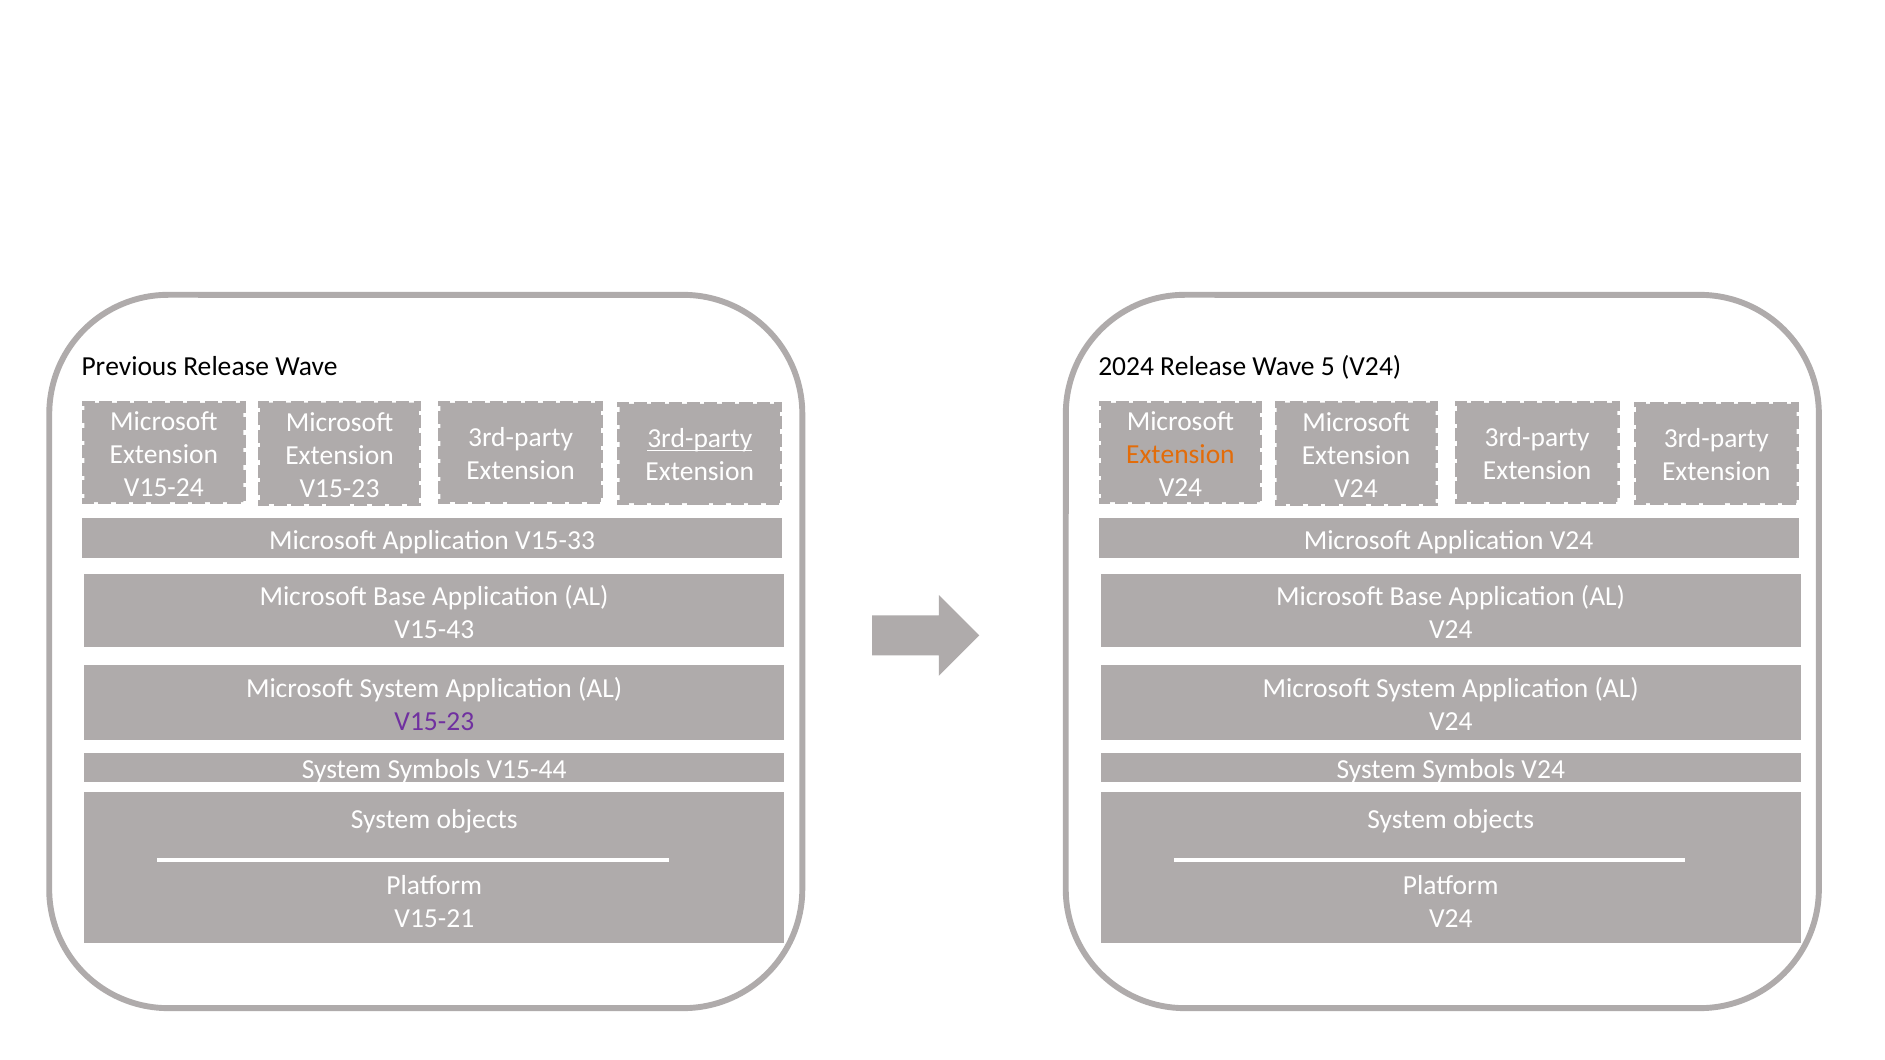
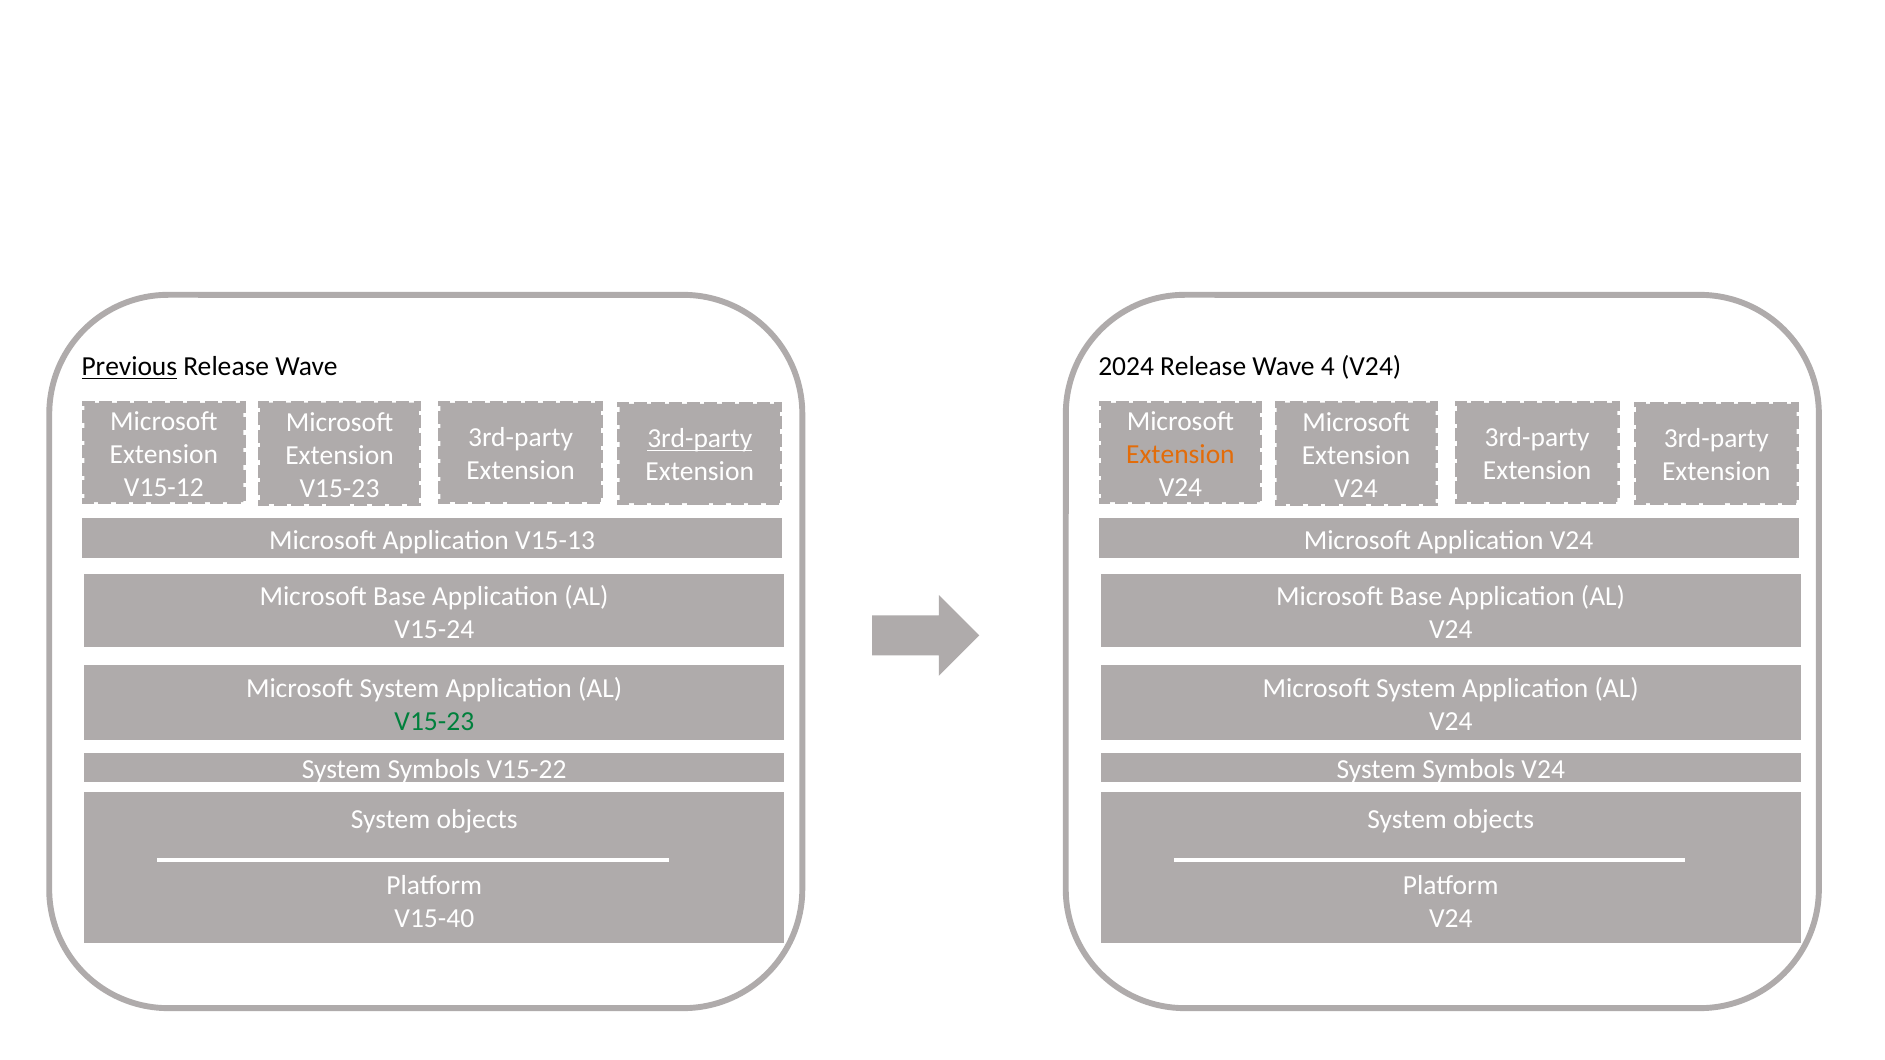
Previous underline: none -> present (129, 367)
5: 5 -> 4 (1328, 367)
V15-24: V15-24 -> V15-12 (164, 488)
V15-33: V15-33 -> V15-13 (555, 540)
V15-43: V15-43 -> V15-24 (434, 629)
V15-23 colour: purple -> green (434, 721)
V15-44: V15-44 -> V15-22 (527, 769)
V15-21: V15-21 -> V15-40 (434, 919)
